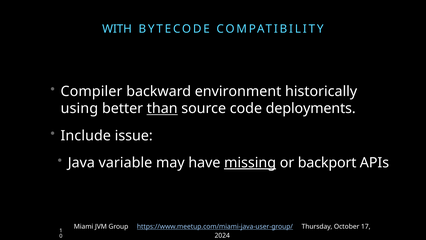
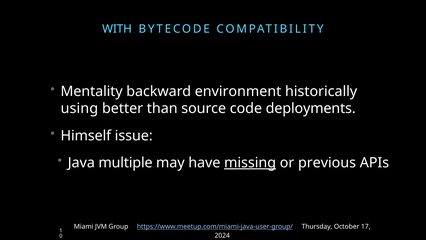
Compiler: Compiler -> Mentality (92, 91)
than underline: present -> none (162, 108)
Include: Include -> Himself (86, 135)
variable: variable -> multiple (126, 163)
backport: backport -> previous (327, 163)
